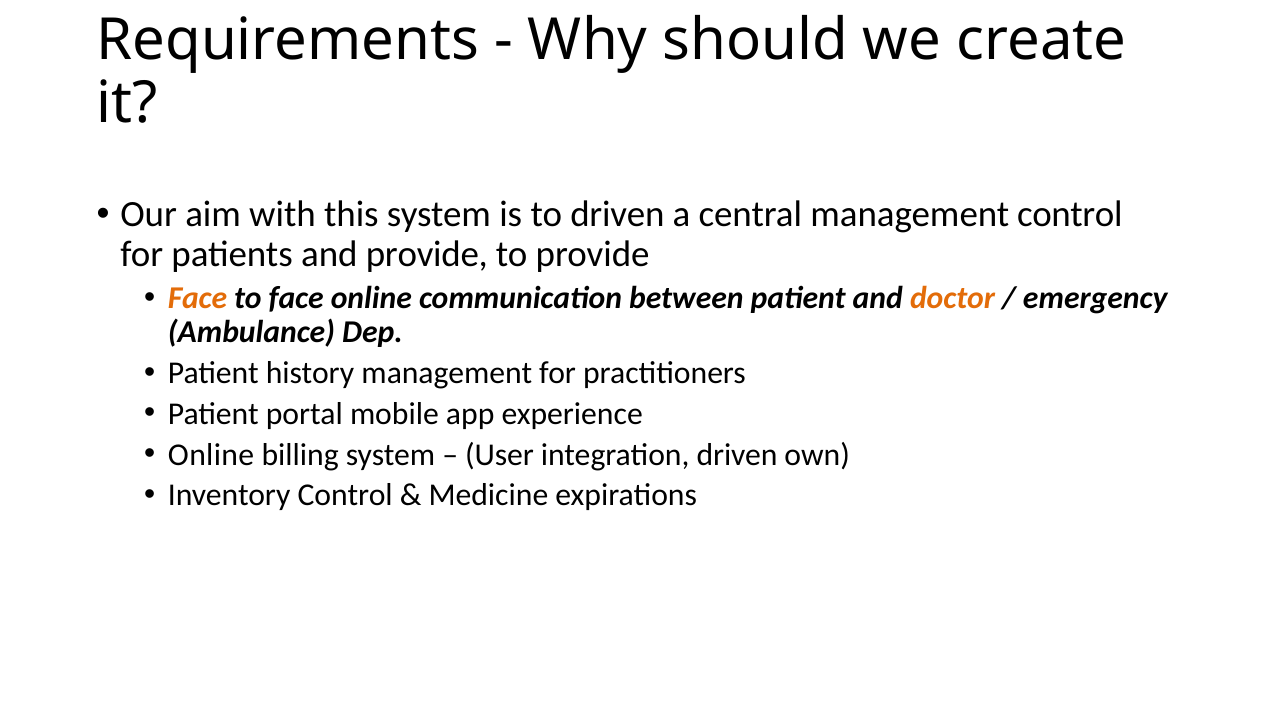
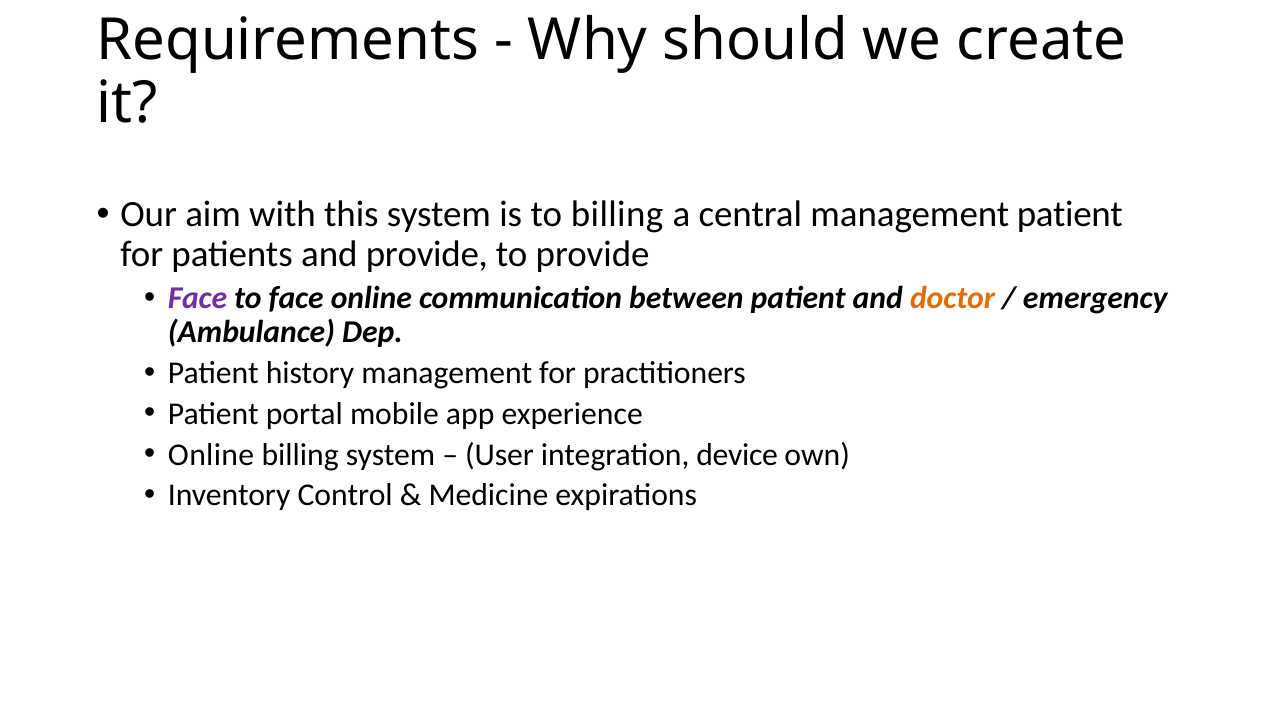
to driven: driven -> billing (617, 214)
management control: control -> patient (1070, 214)
Face colour: orange -> purple (197, 298)
integration driven: driven -> device (737, 454)
